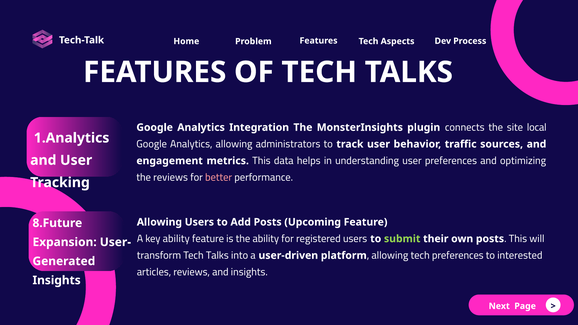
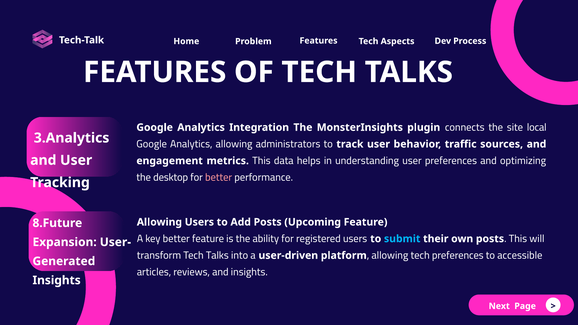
1.Analytics: 1.Analytics -> 3.Analytics (72, 138)
the reviews: reviews -> desktop (171, 178)
key ability: ability -> better (176, 239)
submit colour: light green -> light blue (402, 239)
interested: interested -> accessible (520, 256)
